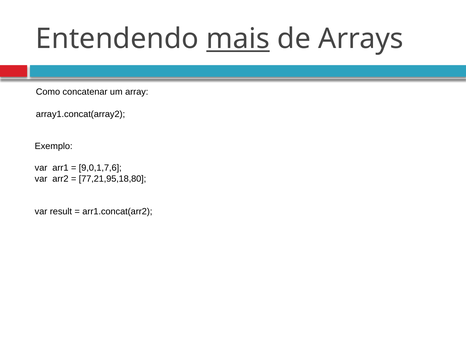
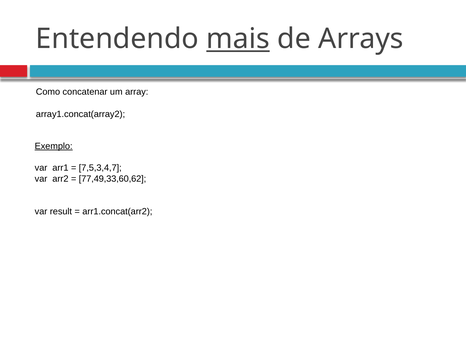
Exemplo underline: none -> present (54, 146)
9,0,1,7,6: 9,0,1,7,6 -> 7,5,3,4,7 (100, 168)
77,21,95,18,80: 77,21,95,18,80 -> 77,49,33,60,62 (113, 179)
